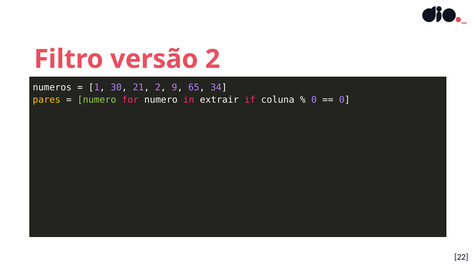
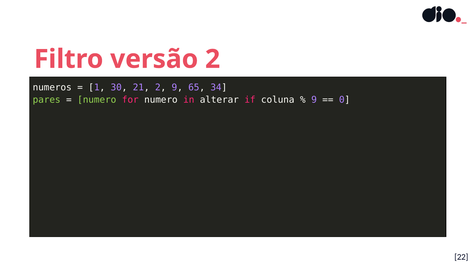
pares colour: yellow -> light green (47, 100)
extrair: extrair -> alterar (219, 100)
0: 0 -> 9 (314, 100)
